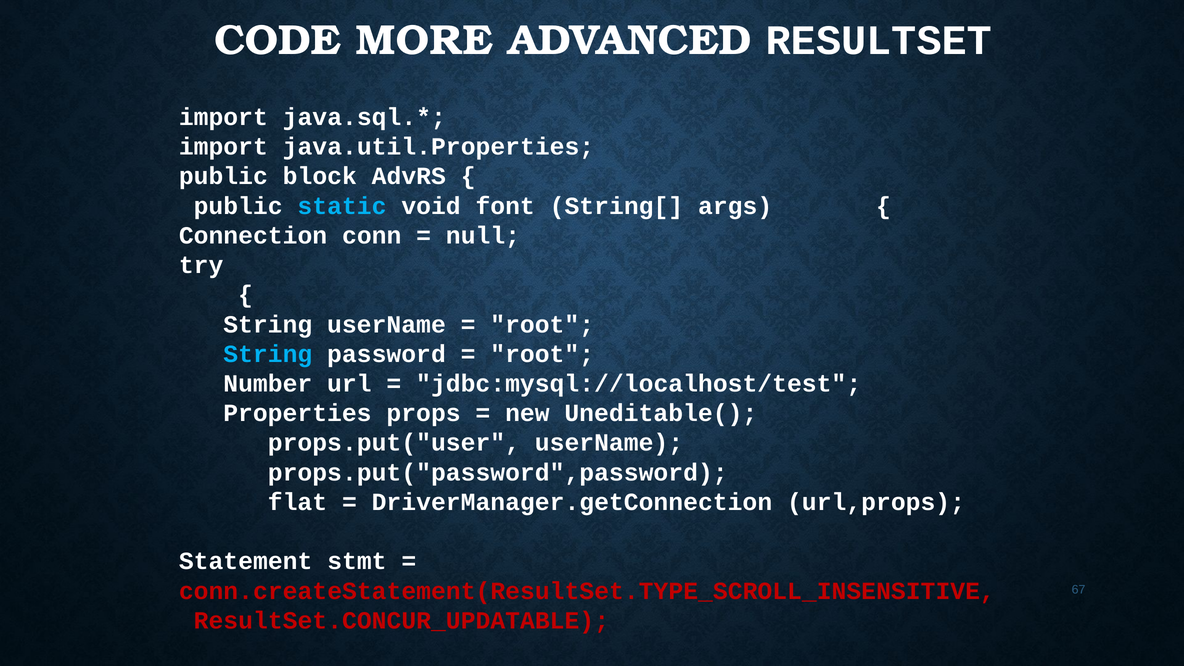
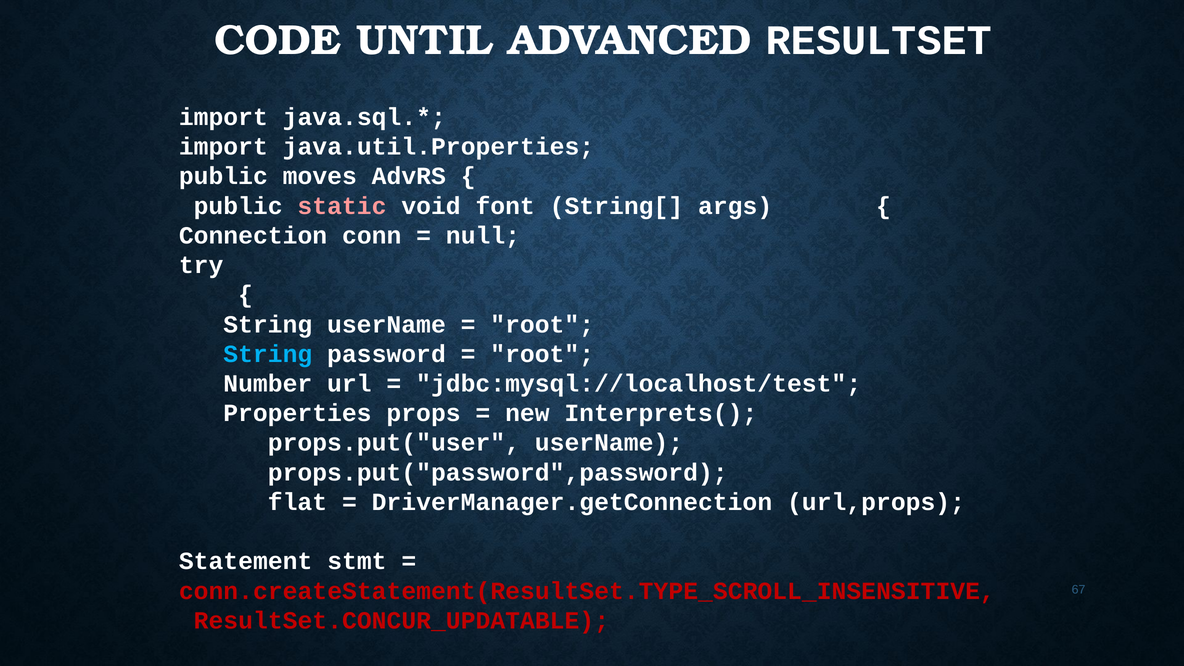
MORE: MORE -> UNTIL (424, 40)
block: block -> moves (320, 176)
static colour: light blue -> pink (342, 206)
Uneditable(: Uneditable( -> Interprets( (661, 413)
